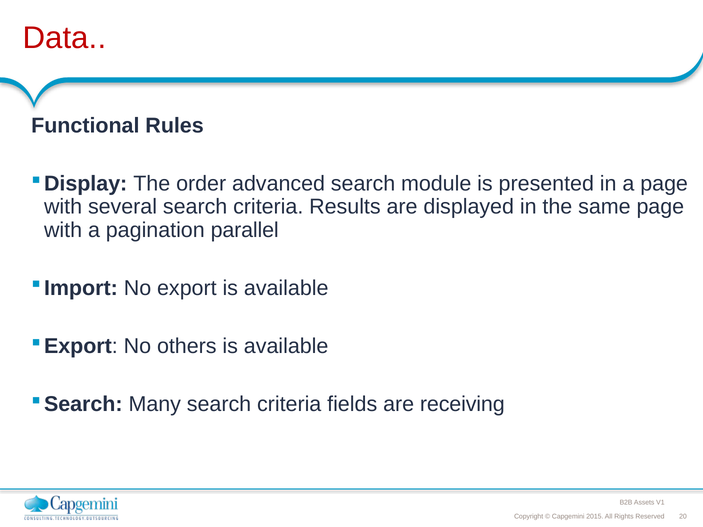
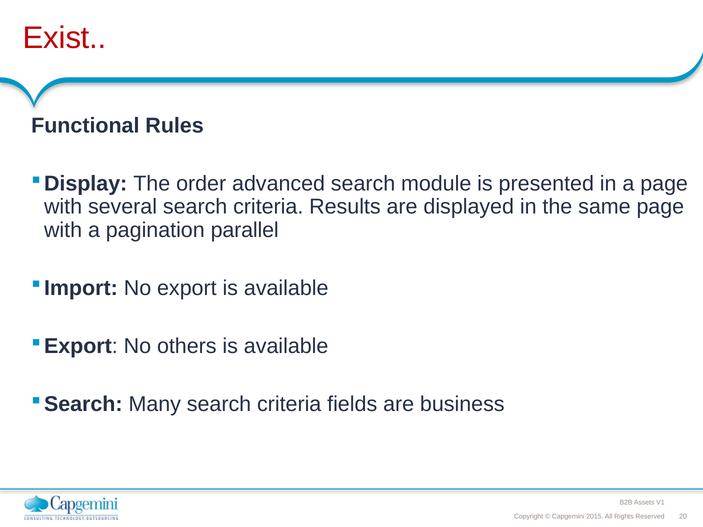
Data: Data -> Exist (65, 38)
receiving: receiving -> business (462, 404)
